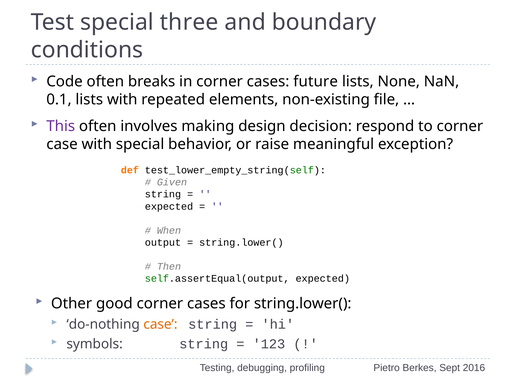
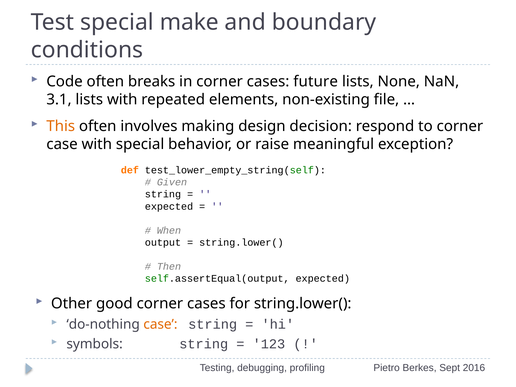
three: three -> make (189, 22)
0.1: 0.1 -> 3.1 (59, 99)
This colour: purple -> orange (61, 126)
